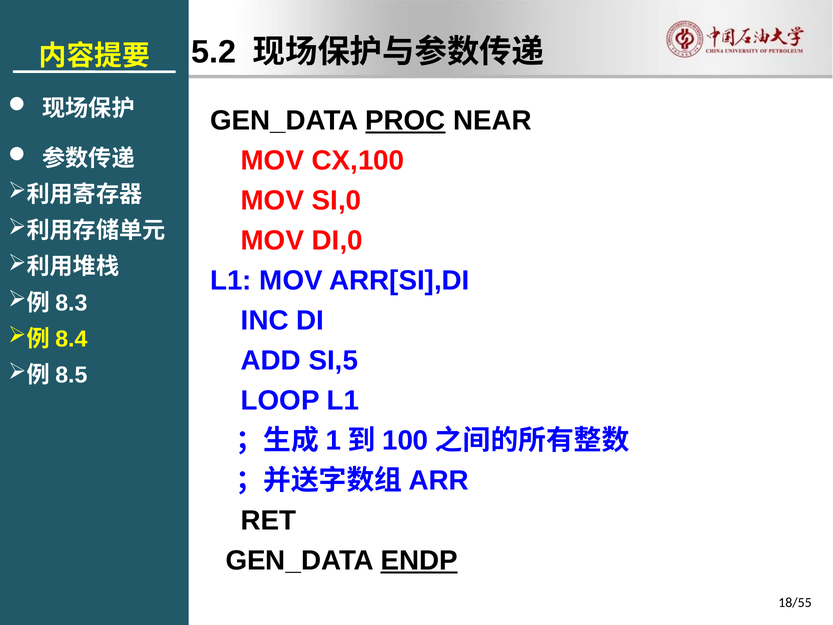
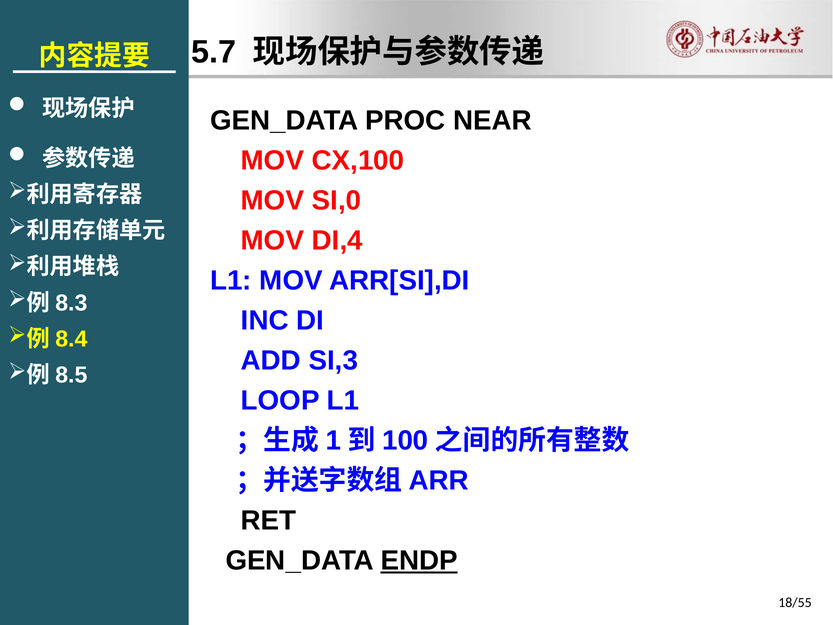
5.2: 5.2 -> 5.7 (214, 52)
PROC underline: present -> none (405, 121)
DI,0: DI,0 -> DI,4 (337, 240)
SI,5: SI,5 -> SI,3 (333, 360)
